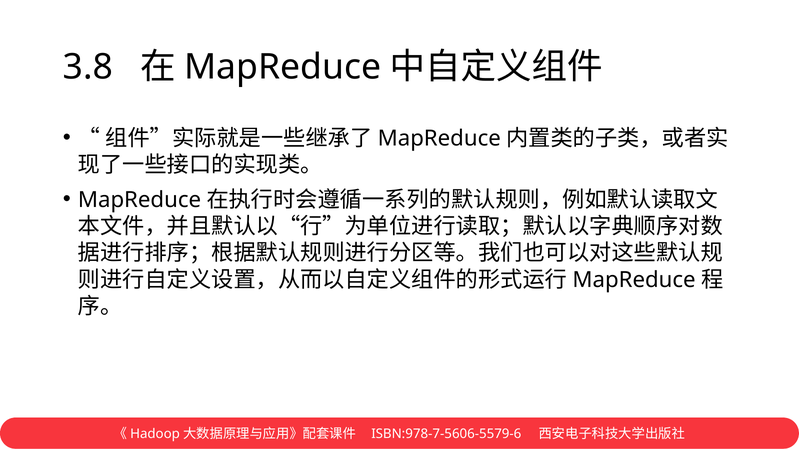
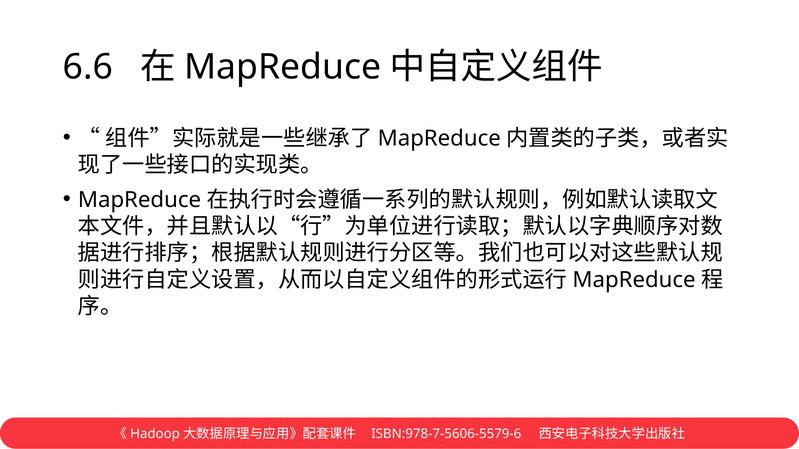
3.8: 3.8 -> 6.6 (88, 67)
